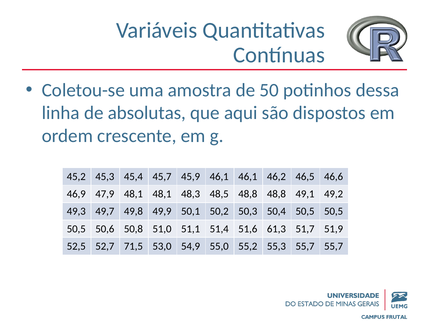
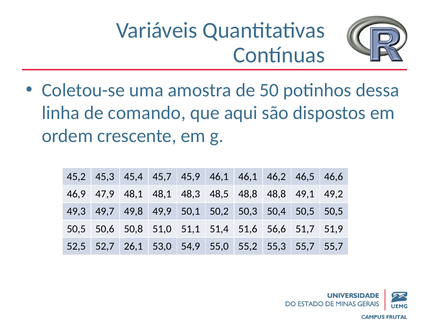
absolutas: absolutas -> comando (147, 113)
61,3: 61,3 -> 56,6 (276, 229)
71,5: 71,5 -> 26,1 (133, 246)
